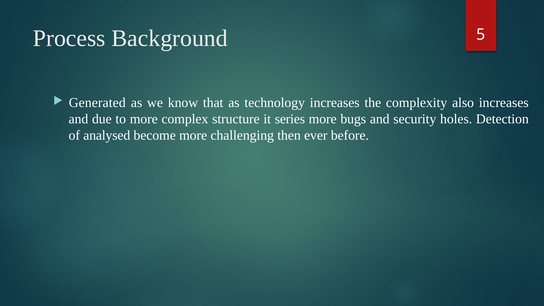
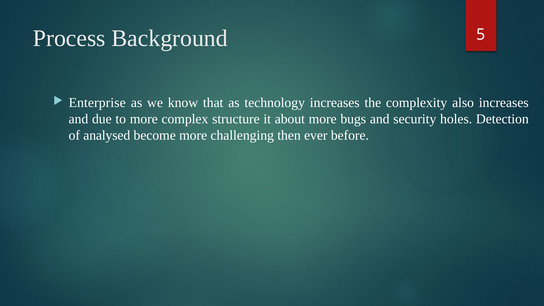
Generated: Generated -> Enterprise (97, 103)
series: series -> about (290, 119)
